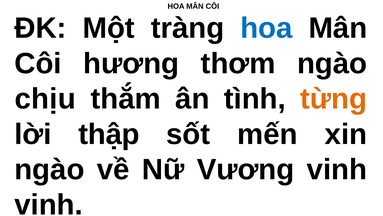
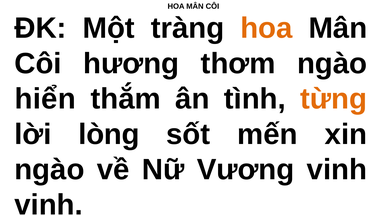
hoa colour: blue -> orange (266, 28)
chịu: chịu -> hiển (45, 99)
thập: thập -> lòng (109, 134)
